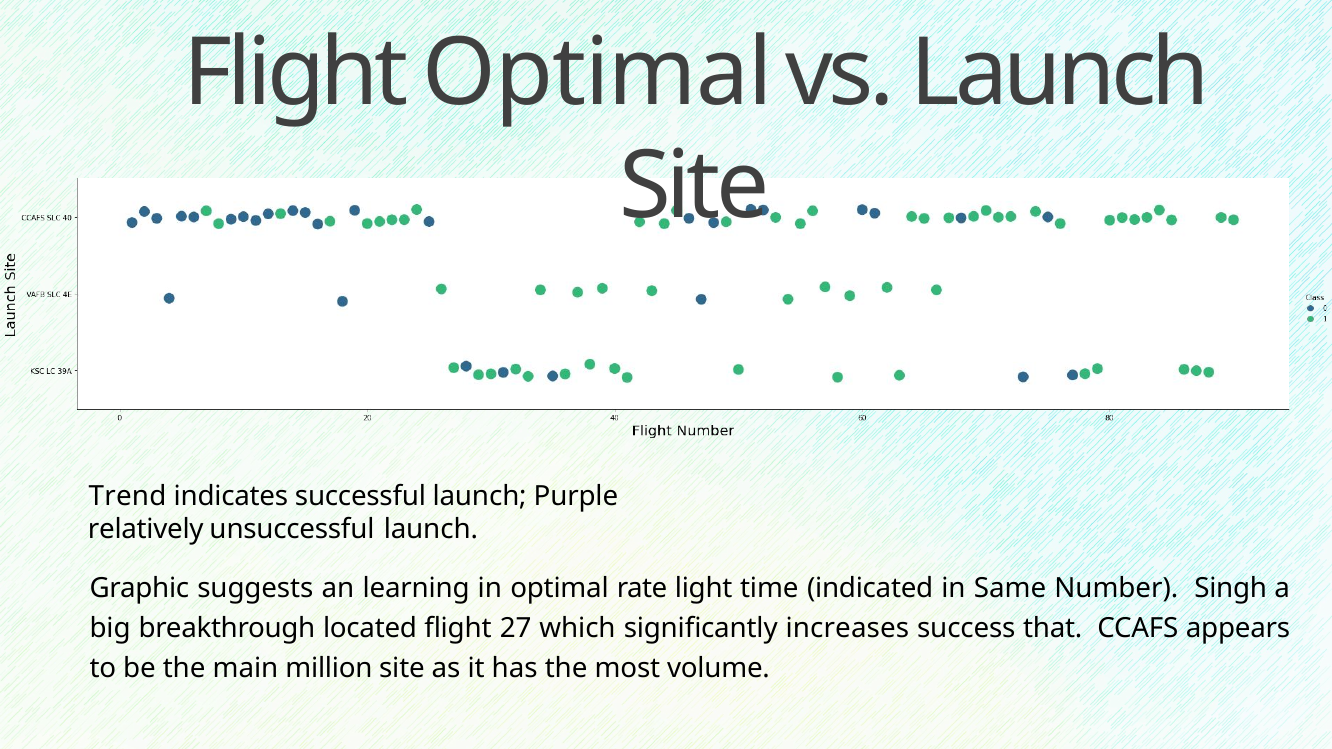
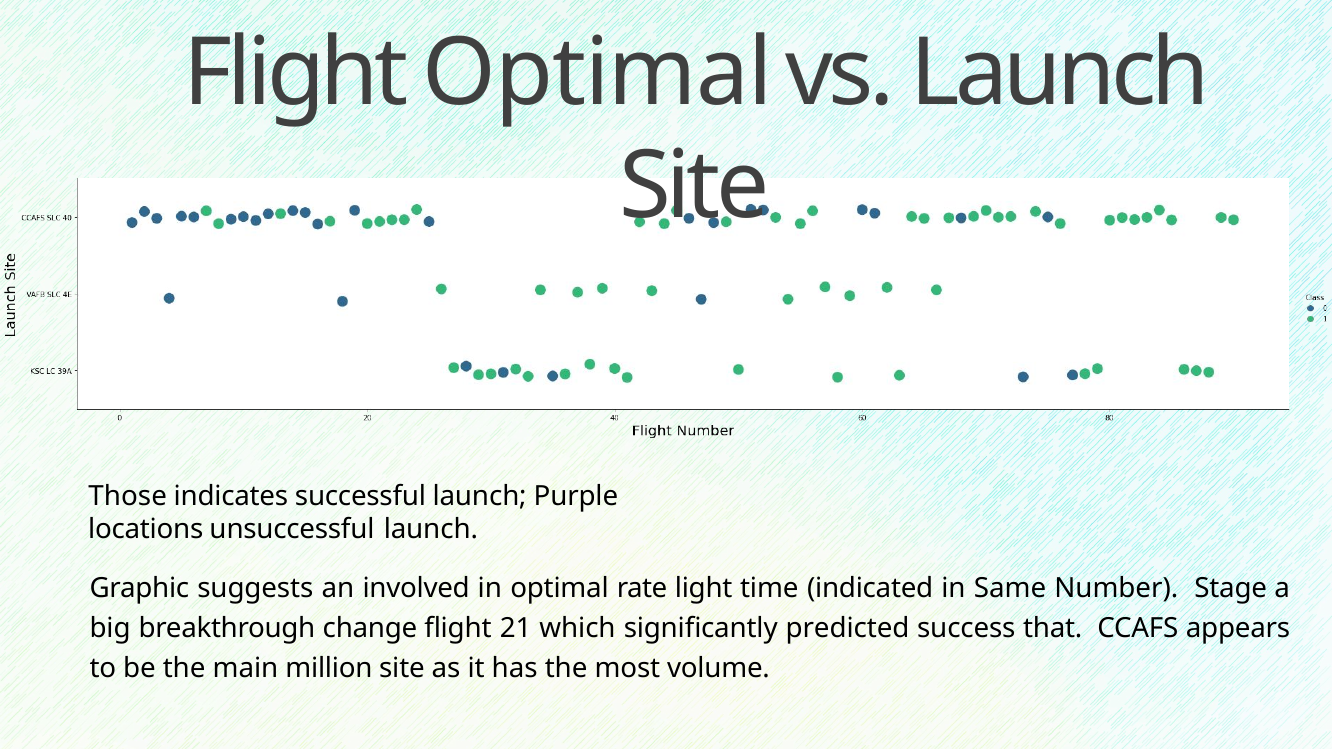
Trend: Trend -> Those (128, 496)
relatively: relatively -> locations (146, 530)
learning: learning -> involved (416, 589)
Singh: Singh -> Stage (1231, 589)
located: located -> change (370, 629)
27: 27 -> 21 (516, 629)
increases: increases -> predicted (848, 629)
